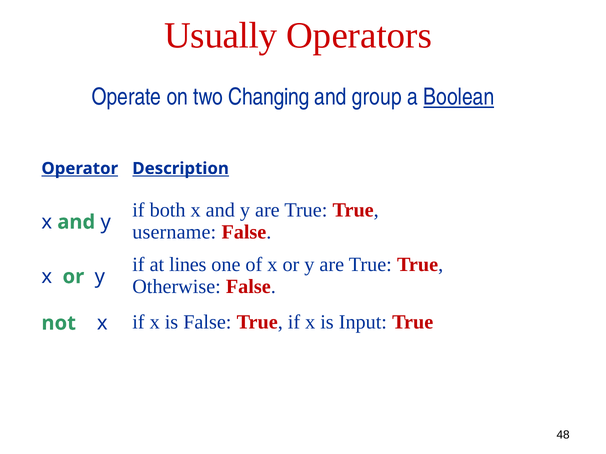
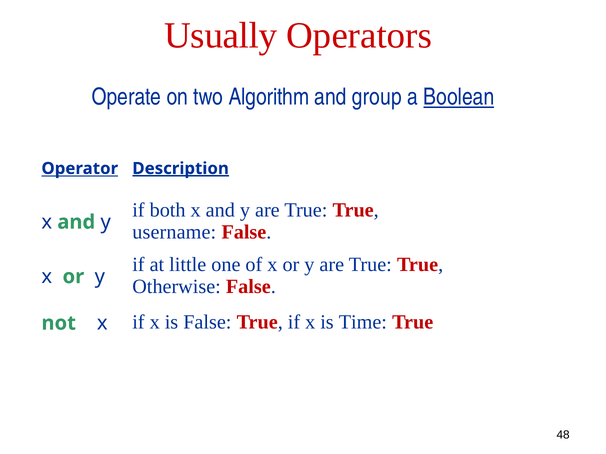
Changing: Changing -> Algorithm (269, 97)
Description underline: none -> present (181, 169)
lines: lines -> little (188, 265)
Input: Input -> Time (363, 322)
